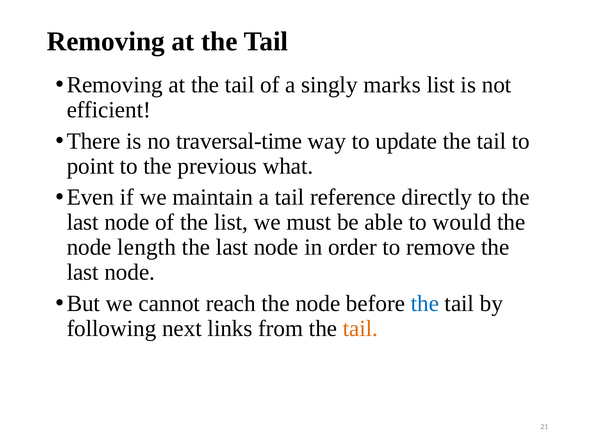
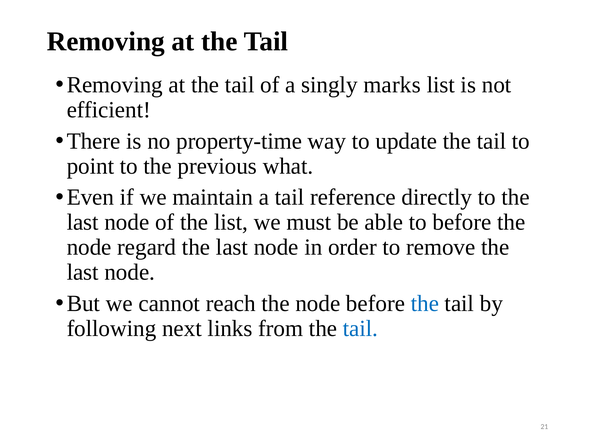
traversal-time: traversal-time -> property-time (239, 141)
to would: would -> before (462, 222)
length: length -> regard (147, 247)
tail colour: orange -> blue (360, 328)
